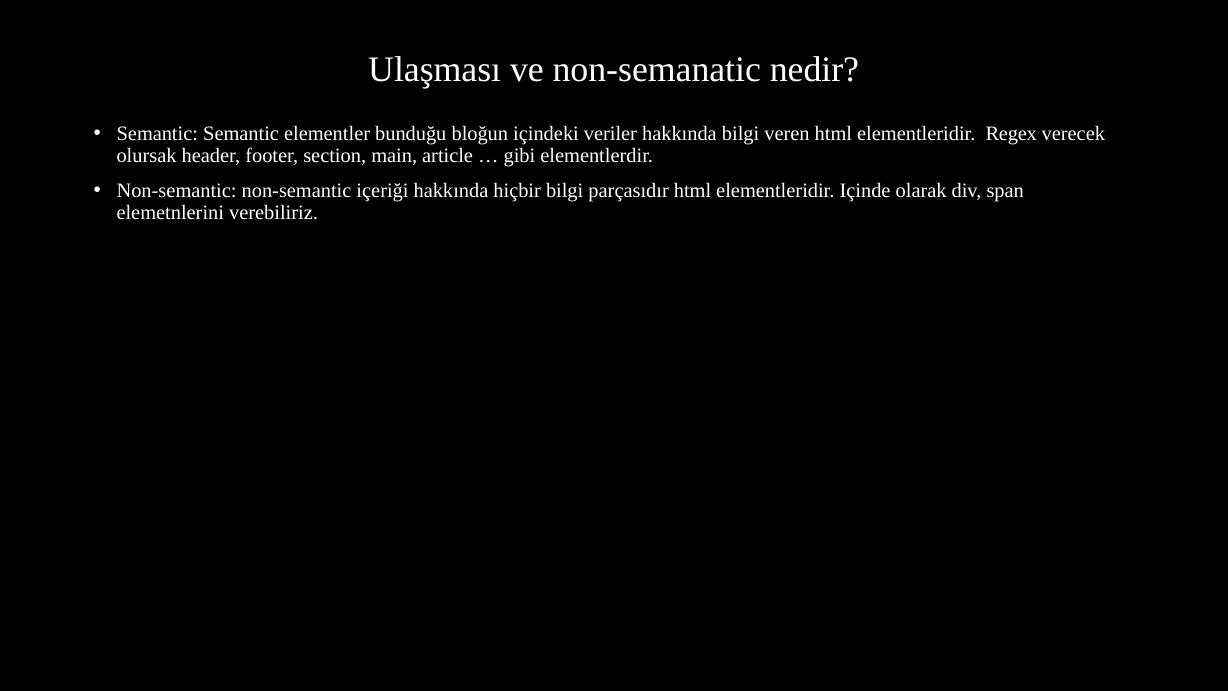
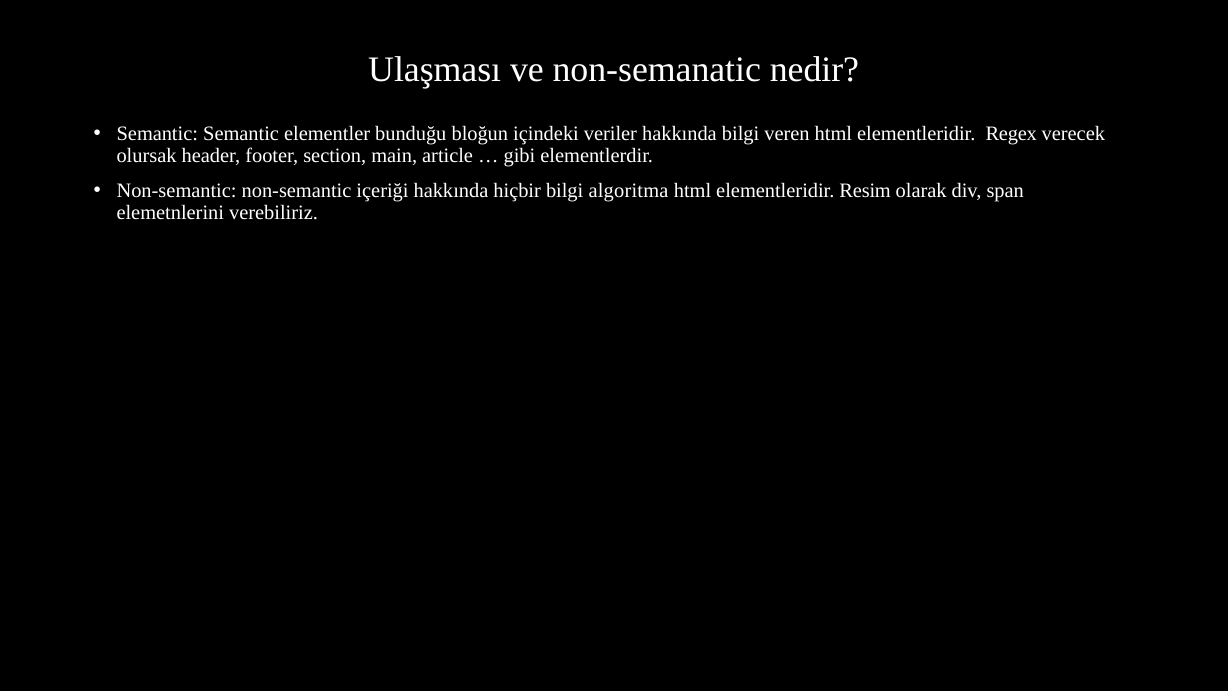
parçasıdır: parçasıdır -> algoritma (629, 191)
Içinde: Içinde -> Resim (865, 191)
